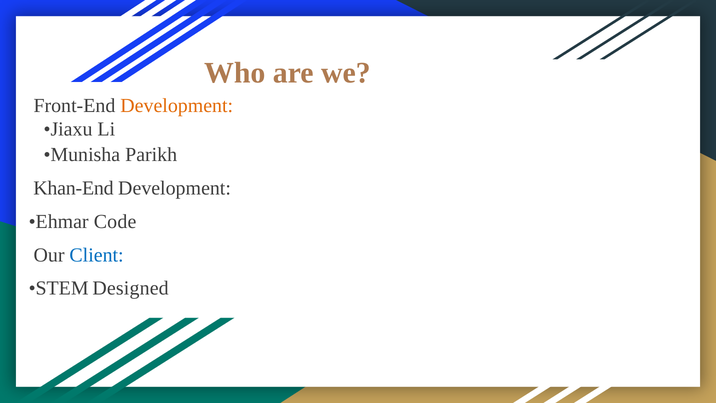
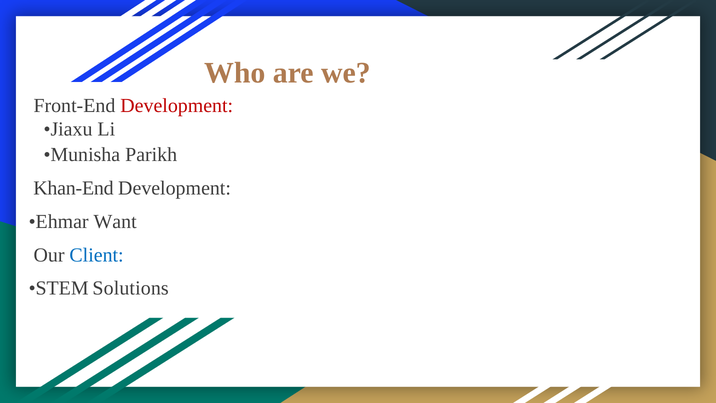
Development colour: orange -> red (177, 106)
Code: Code -> Want (115, 221)
Designed: Designed -> Solutions (131, 288)
